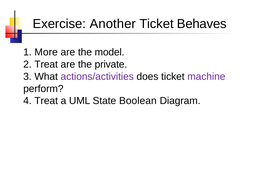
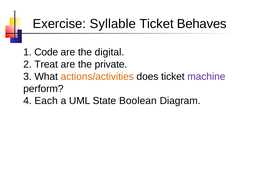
Another: Another -> Syllable (113, 24)
More: More -> Code (46, 52)
model: model -> digital (109, 52)
actions/activities colour: purple -> orange (97, 76)
4 Treat: Treat -> Each (46, 100)
